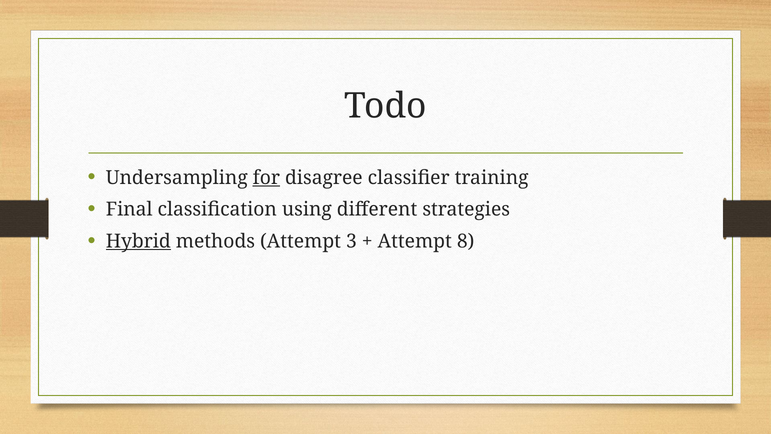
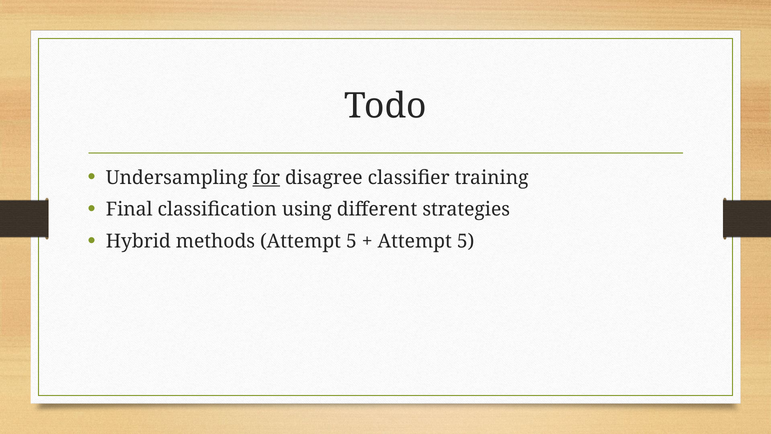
Hybrid underline: present -> none (138, 241)
methods Attempt 3: 3 -> 5 (351, 241)
8: 8 -> 5 (466, 241)
